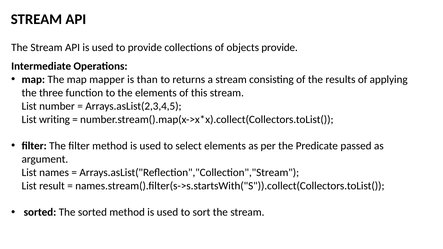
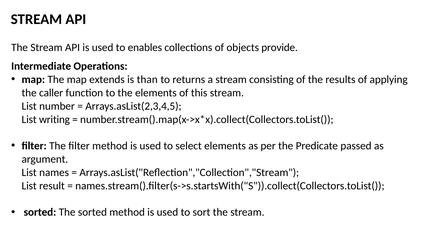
to provide: provide -> enables (145, 47)
mapper: mapper -> extends (107, 80)
three: three -> caller (51, 93)
